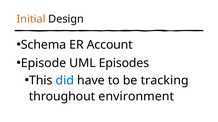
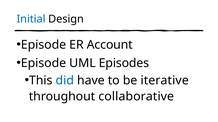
Initial colour: orange -> blue (31, 19)
Schema: Schema -> Episode (44, 45)
tracking: tracking -> iterative (165, 81)
environment: environment -> collaborative (136, 97)
